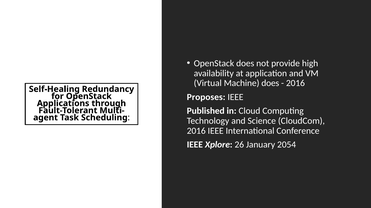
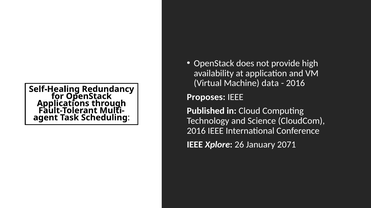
Machine does: does -> data (270, 83)
2054: 2054 -> 2071 (287, 145)
